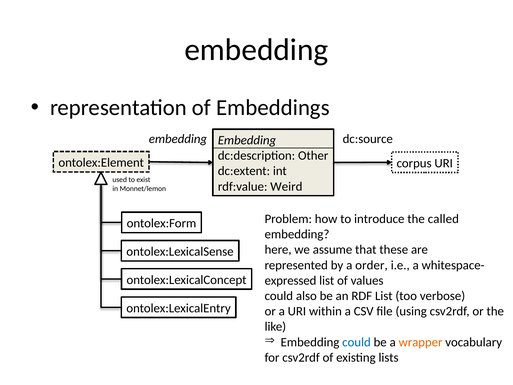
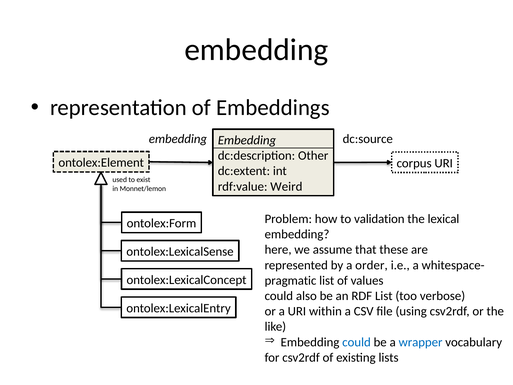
introduce: introduce -> validation (379, 219)
called: called -> lexical (443, 219)
expressed: expressed -> pragmatic (290, 280)
wrapper colour: orange -> blue (421, 342)
